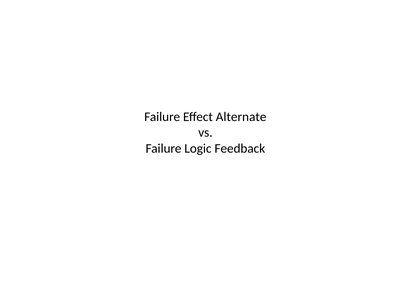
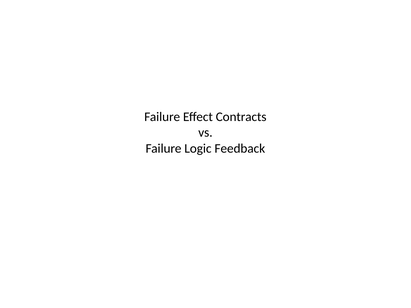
Alternate: Alternate -> Contracts (241, 117)
